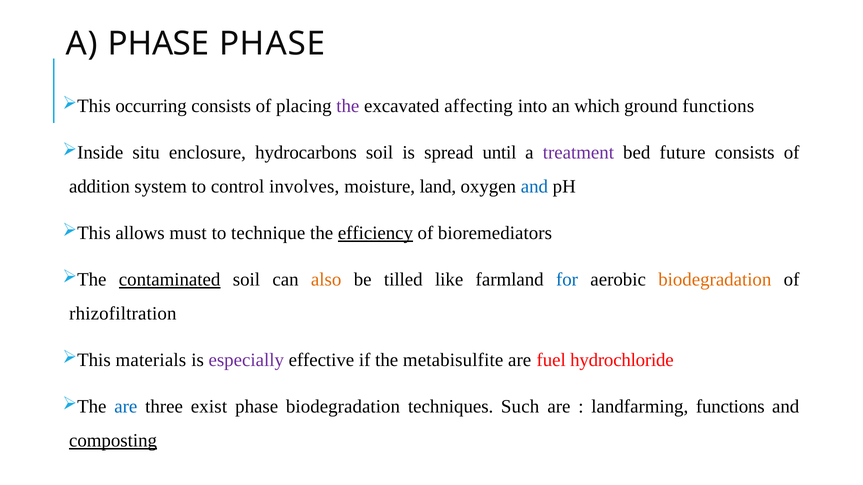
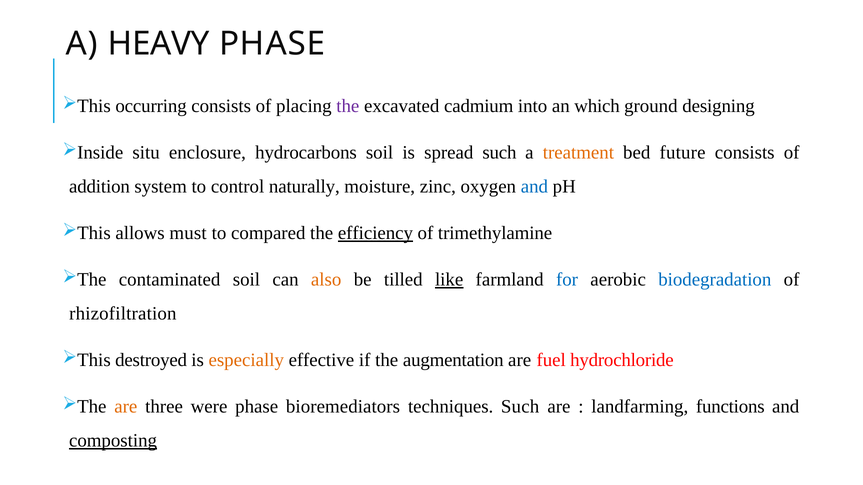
A PHASE: PHASE -> HEAVY (159, 44)
affecting: affecting -> cadmium (479, 106)
ground functions: functions -> designing (719, 106)
spread until: until -> such (499, 153)
treatment colour: purple -> orange (578, 153)
involves: involves -> naturally (304, 187)
land: land -> zinc (438, 187)
technique: technique -> compared (268, 233)
bioremediators: bioremediators -> trimethylamine (495, 233)
contaminated underline: present -> none (170, 280)
like underline: none -> present (449, 280)
biodegradation colour: orange -> blue (715, 280)
materials: materials -> destroyed (151, 360)
especially colour: purple -> orange (246, 360)
metabisulfite: metabisulfite -> augmentation (453, 360)
are colour: blue -> orange (126, 407)
exist: exist -> were (209, 407)
phase biodegradation: biodegradation -> bioremediators (343, 407)
